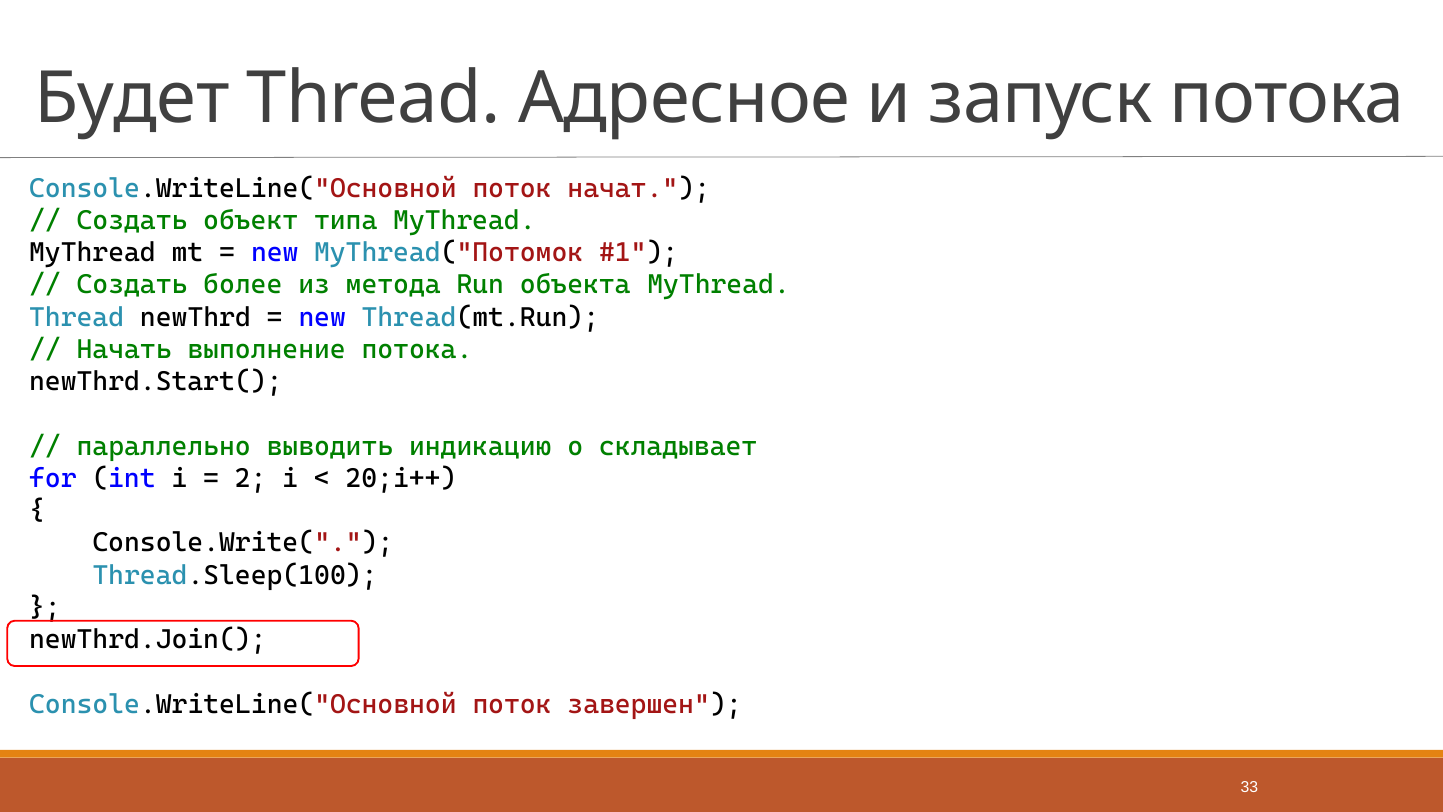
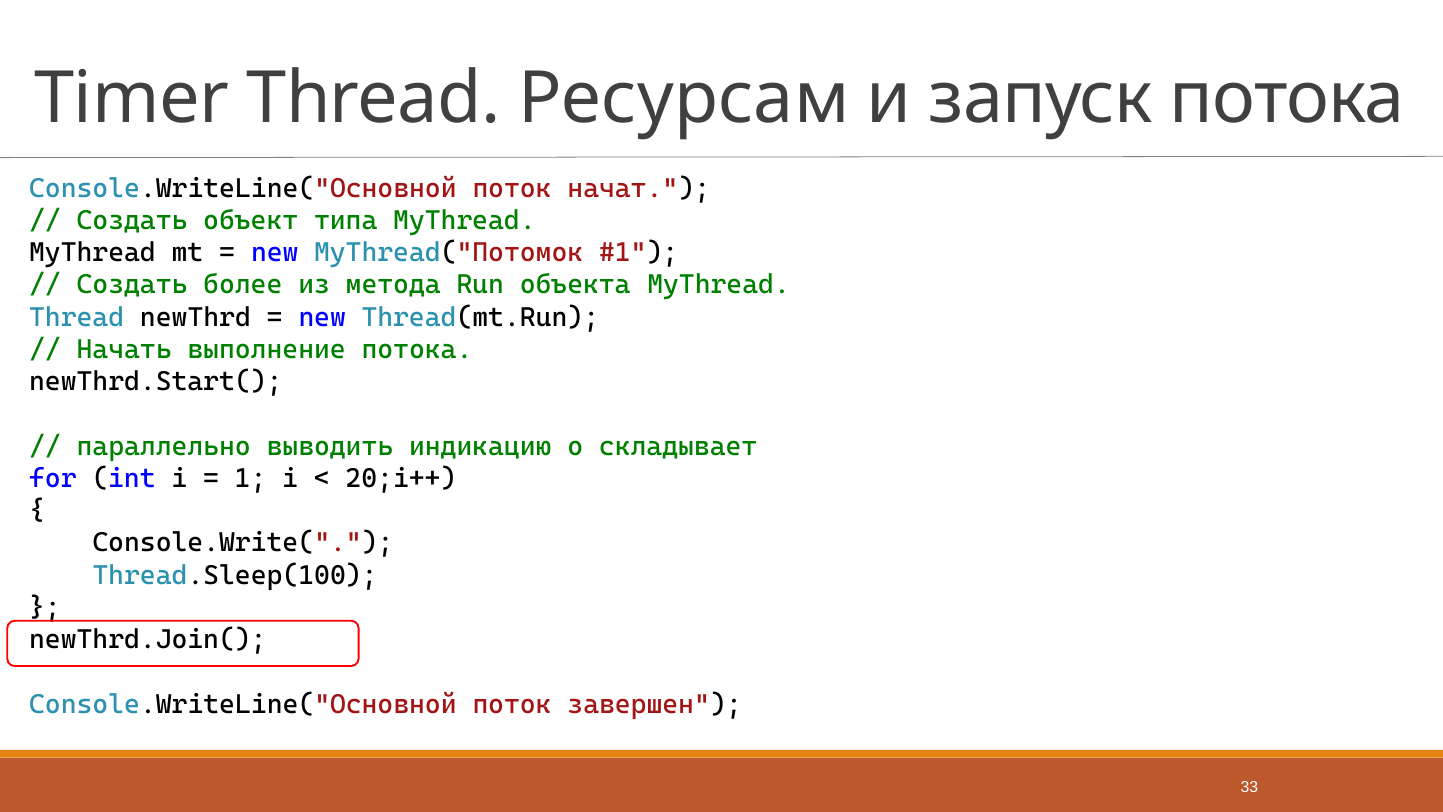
Будет: Будет -> Timer (132, 99)
Адресное: Адресное -> Ресурсам (684, 99)
2: 2 -> 1 (251, 478)
